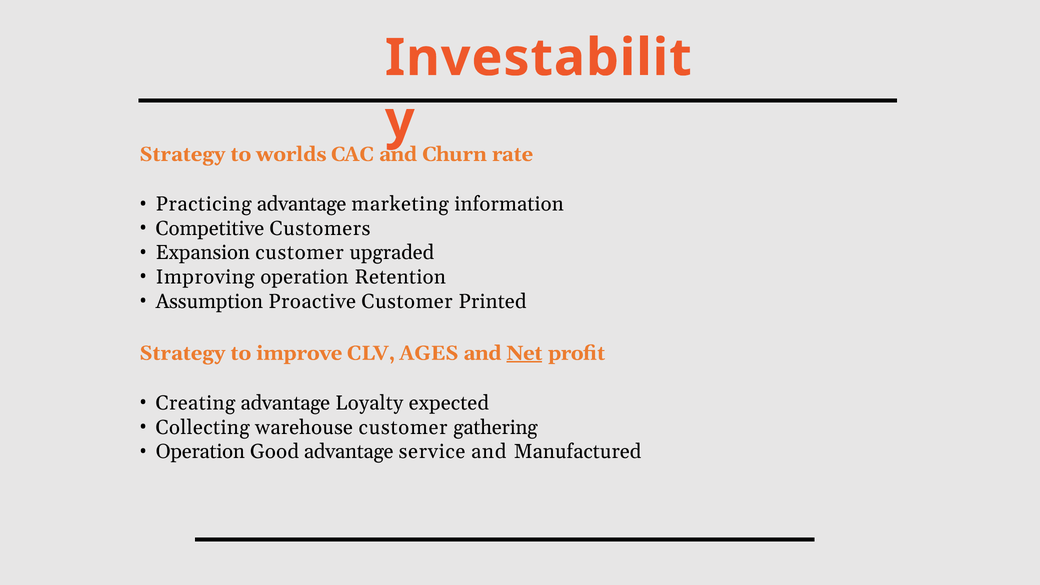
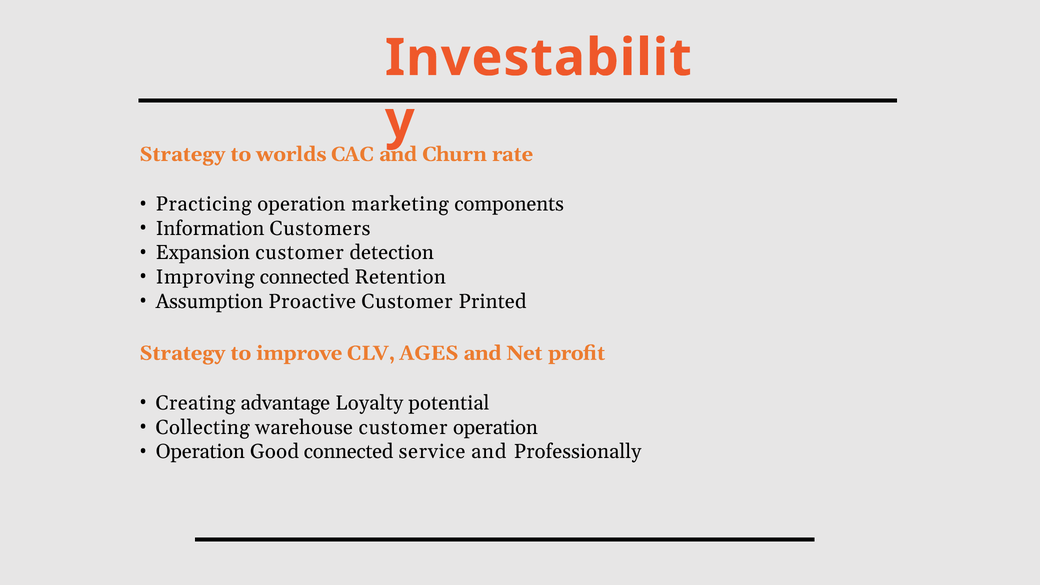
Practicing advantage: advantage -> operation (301, 204)
information: information -> components (509, 204)
Competitive: Competitive -> Information (210, 228)
upgraded: upgraded -> detection (392, 253)
Improving operation: operation -> connected (305, 277)
Net underline: present -> none (524, 353)
expected: expected -> potential (449, 403)
customer gathering: gathering -> operation (495, 427)
Good advantage: advantage -> connected (349, 452)
Manufactured: Manufactured -> Professionally (578, 452)
